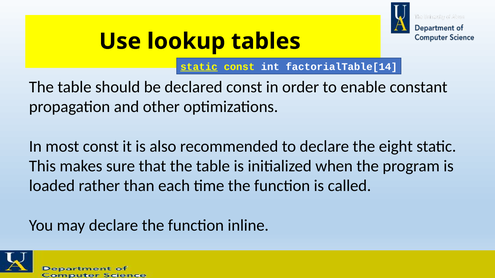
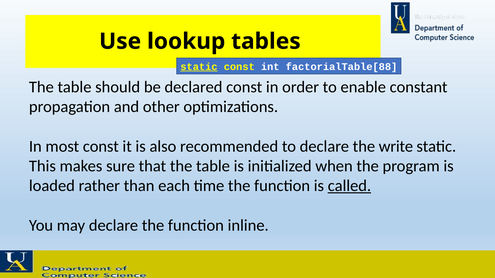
factorialTable[14: factorialTable[14 -> factorialTable[88 (342, 67)
eight: eight -> write (396, 147)
called underline: none -> present (349, 186)
